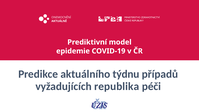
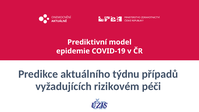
republika: republika -> rizikovém (117, 86)
